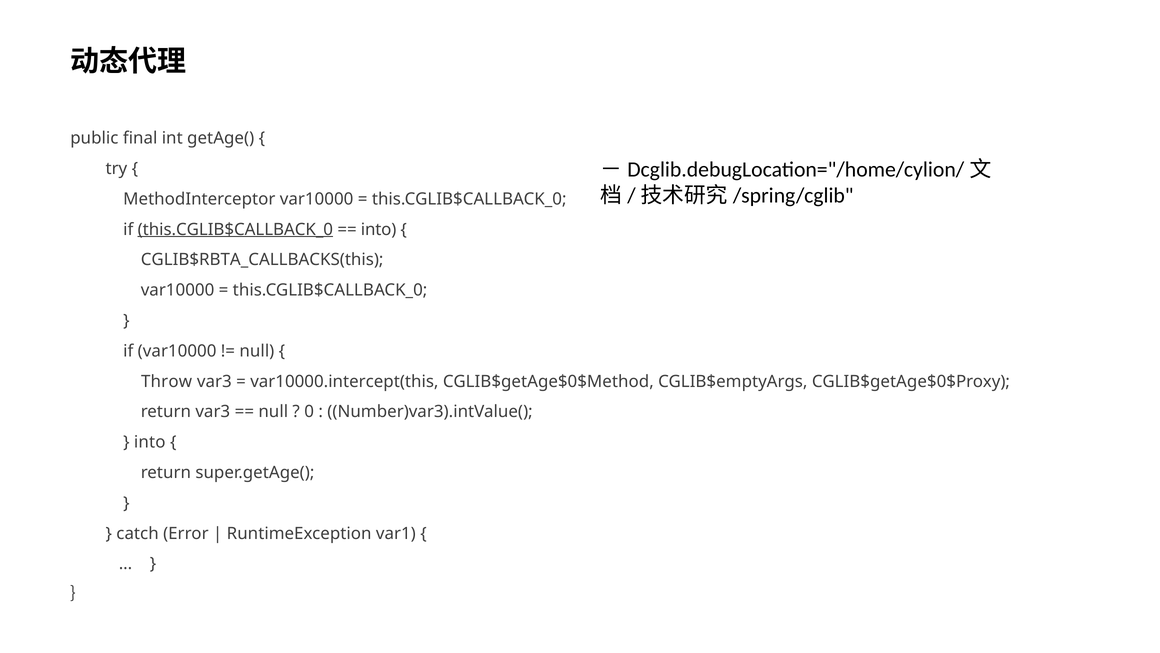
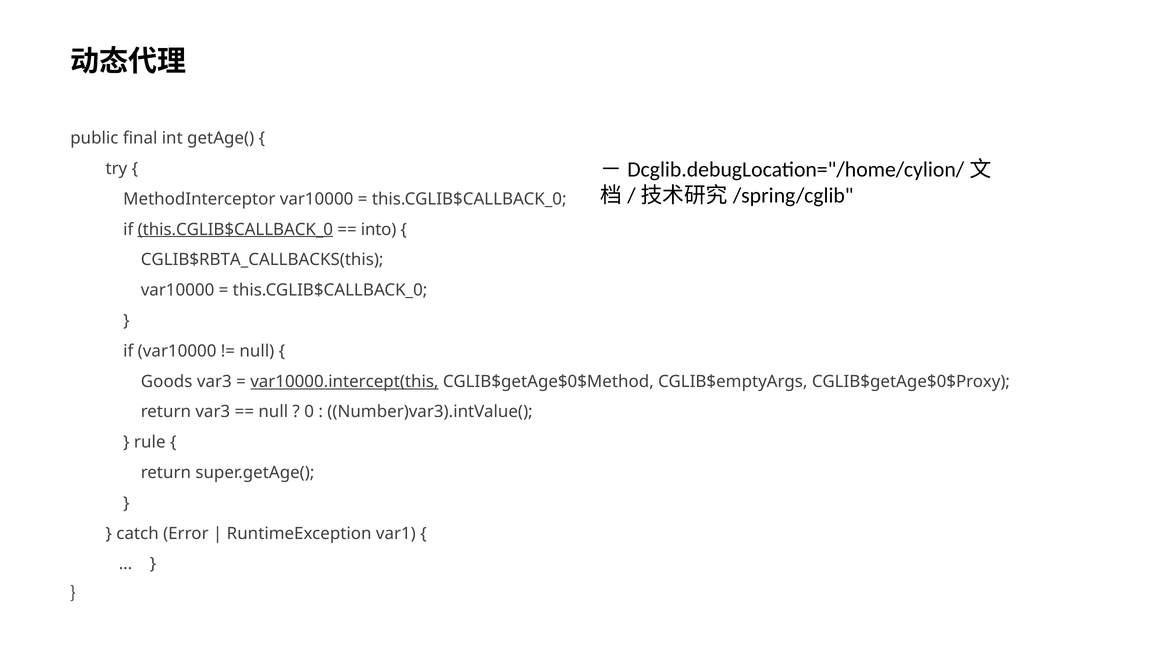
Throw: Throw -> Goods (167, 381)
var10000.intercept(this underline: none -> present (344, 381)
into: into -> rule (150, 442)
